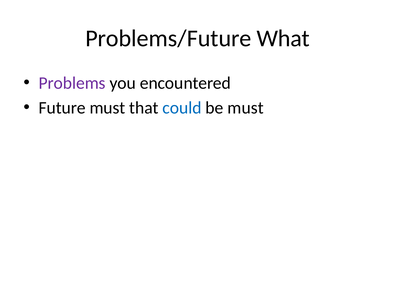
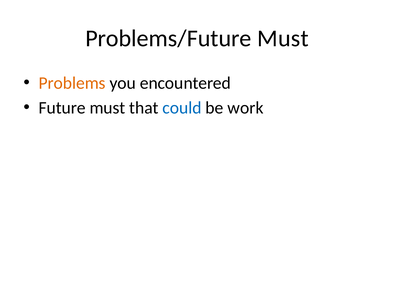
Problems/Future What: What -> Must (283, 38)
Problems colour: purple -> orange (72, 83)
be must: must -> work (246, 107)
